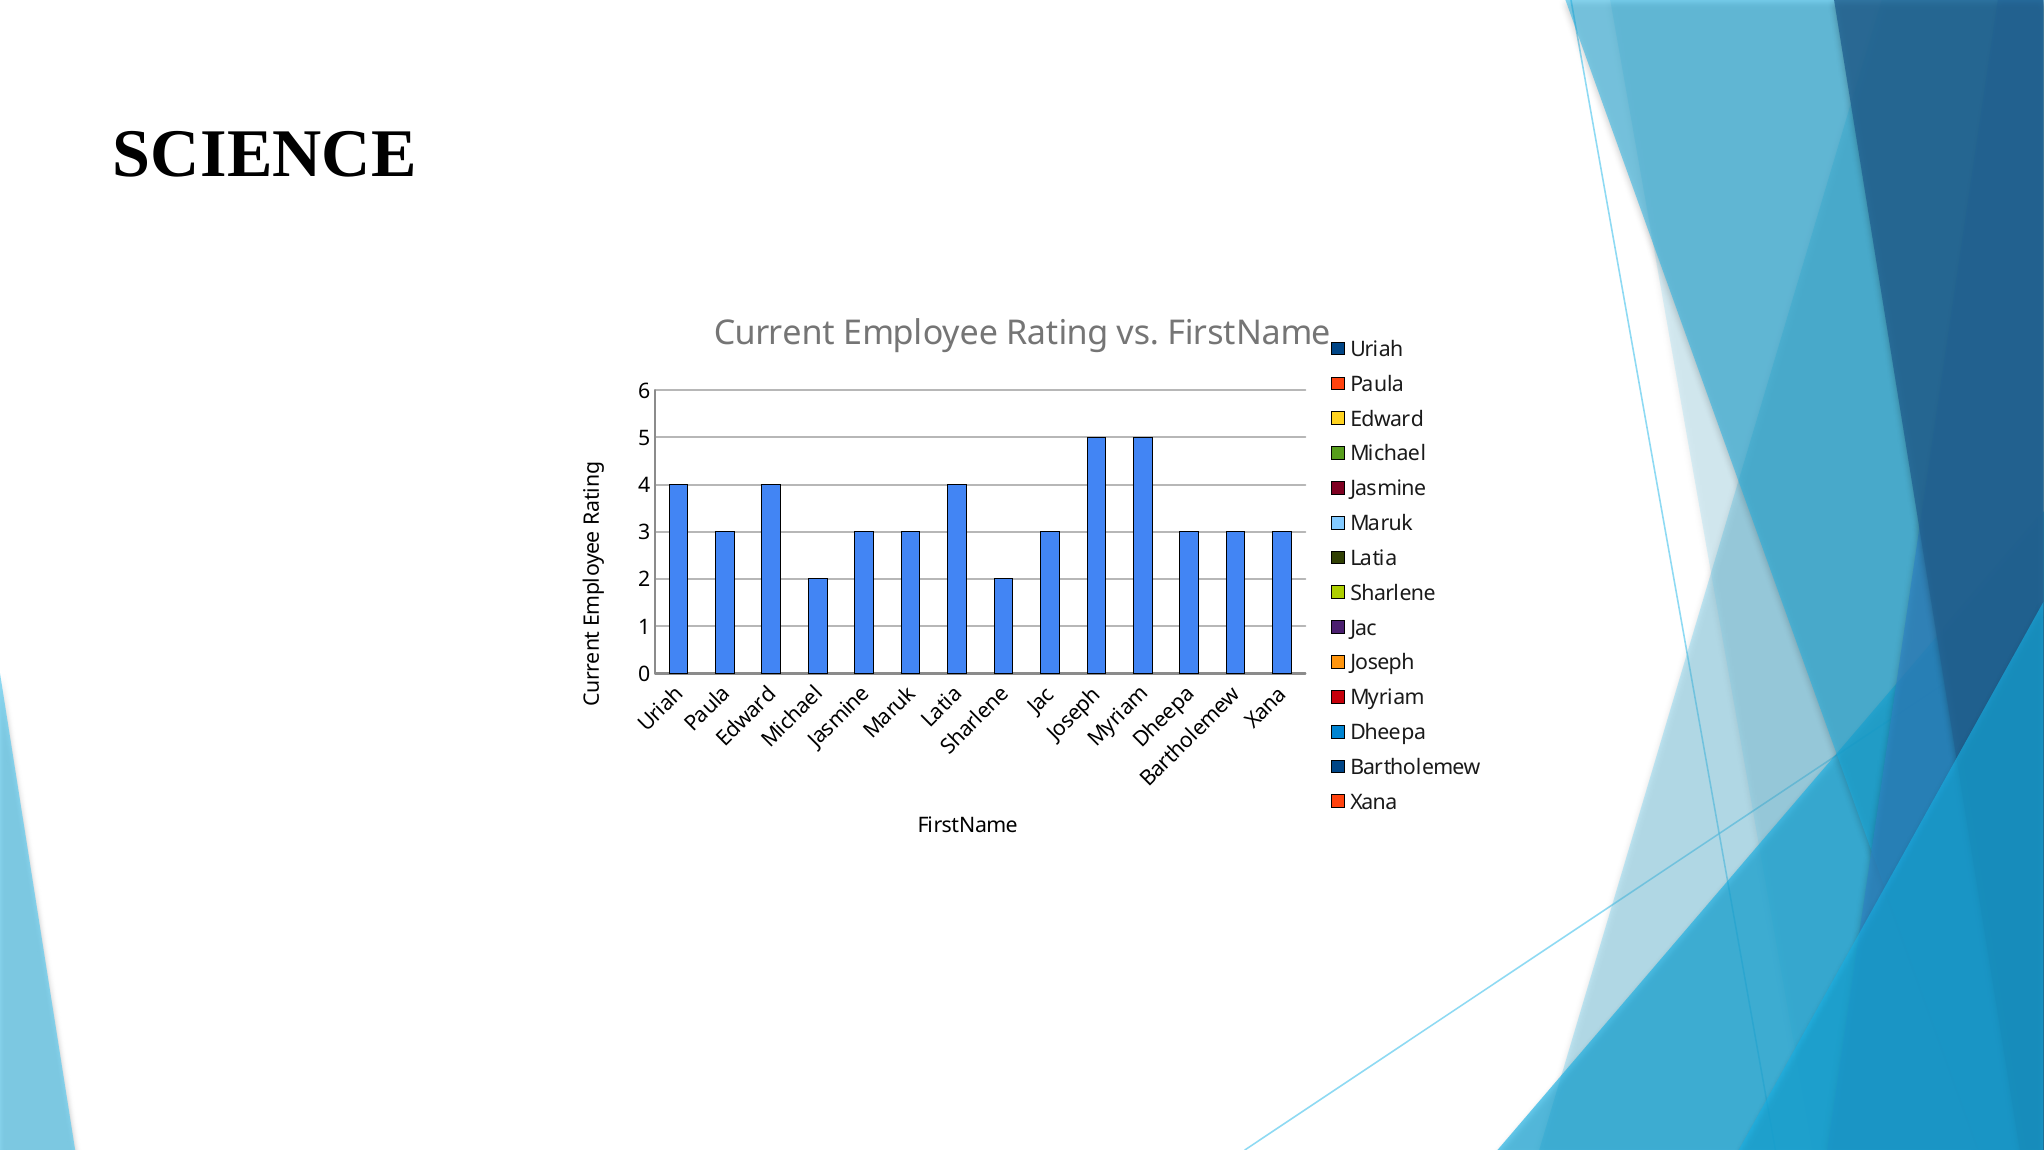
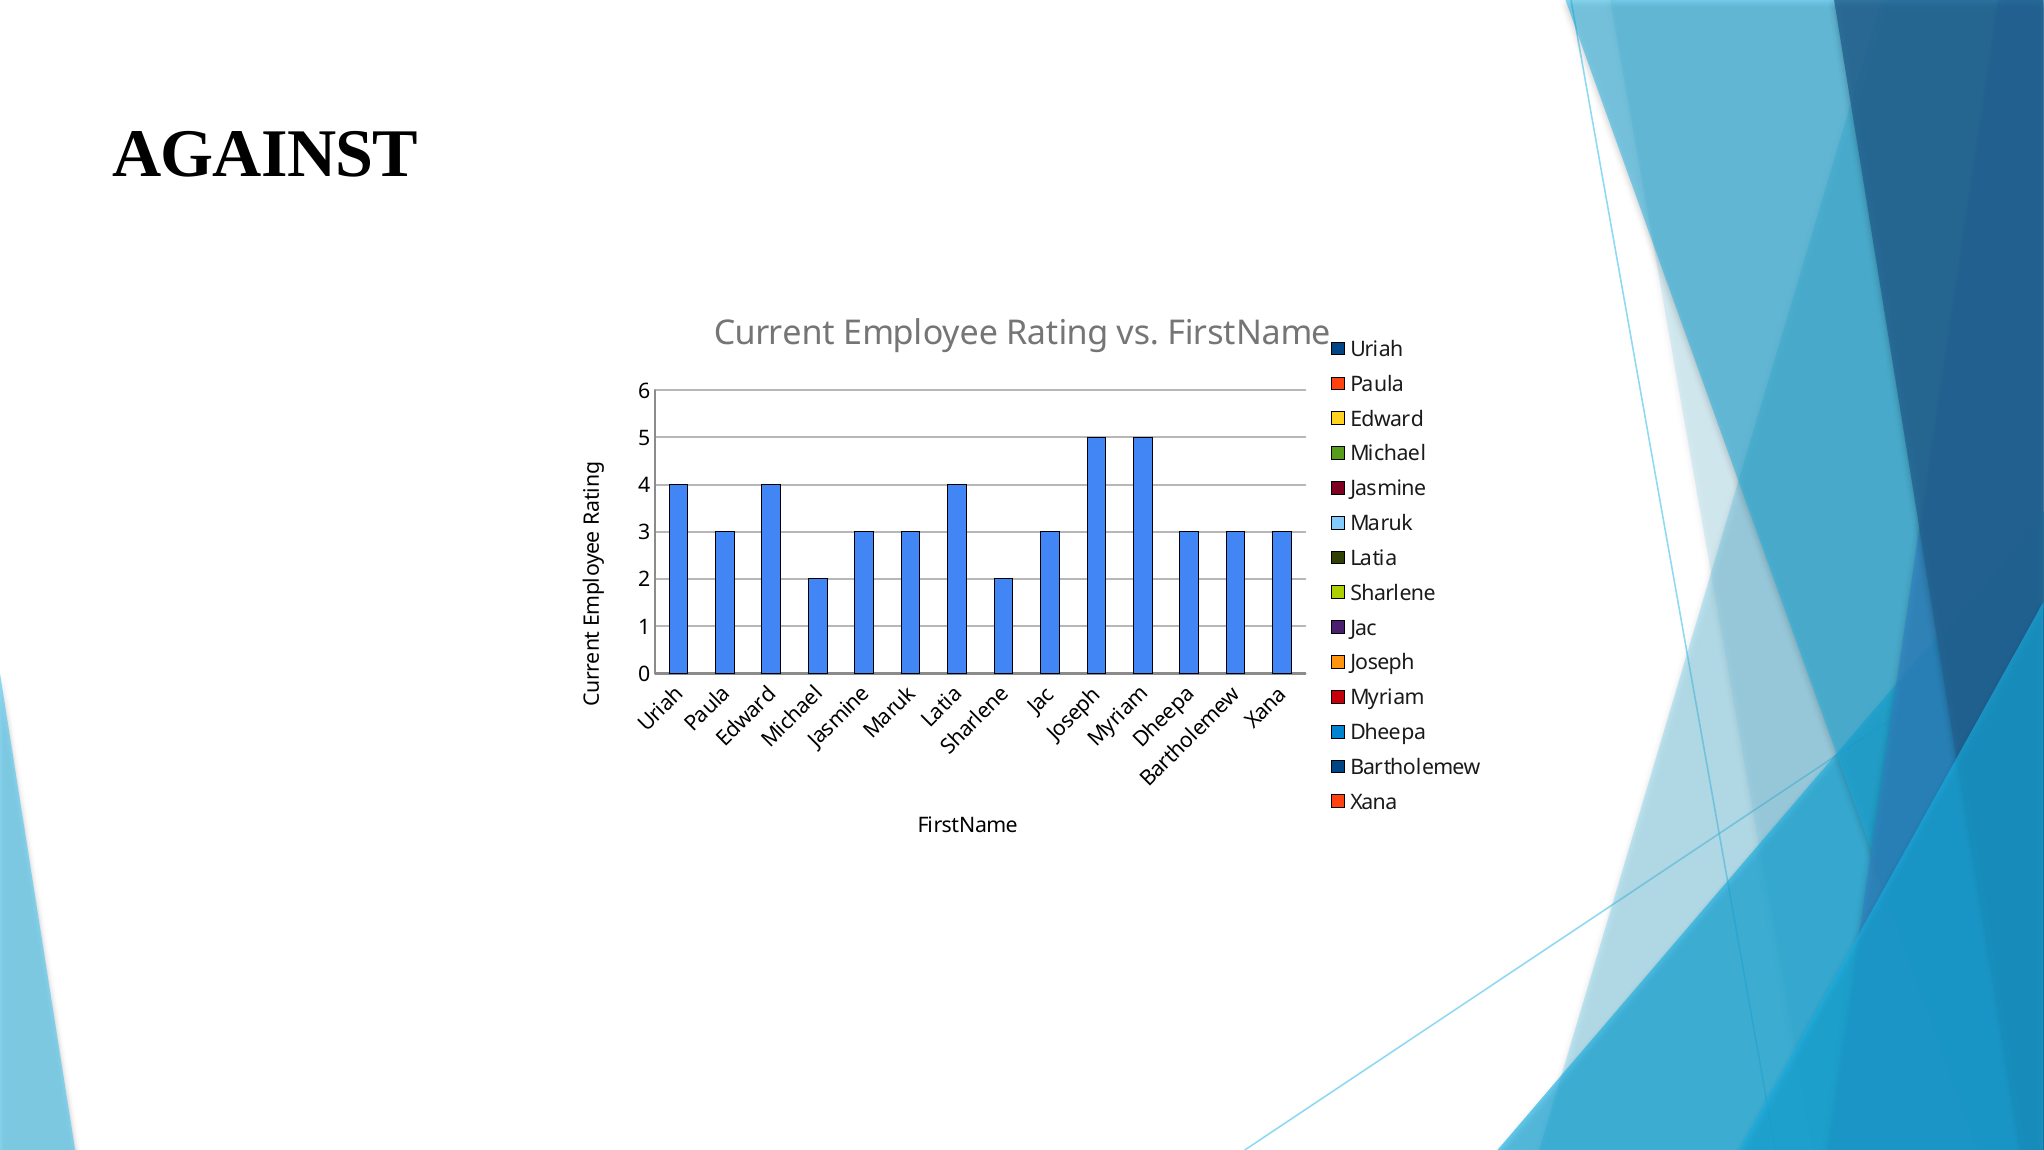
SCIENCE: SCIENCE -> AGAINST (265, 154)
